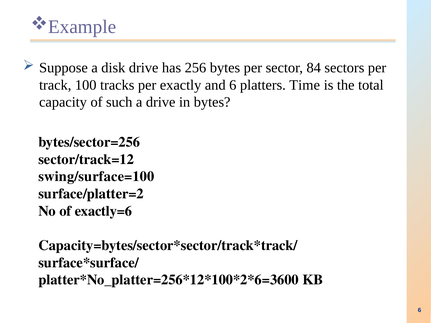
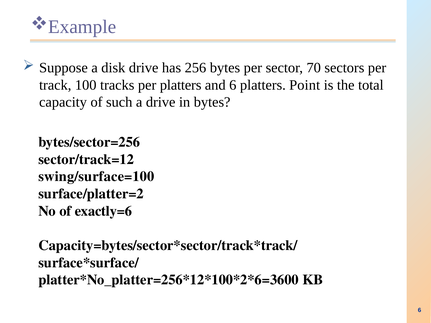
84: 84 -> 70 (314, 68)
per exactly: exactly -> platters (181, 85)
Time: Time -> Point (305, 85)
